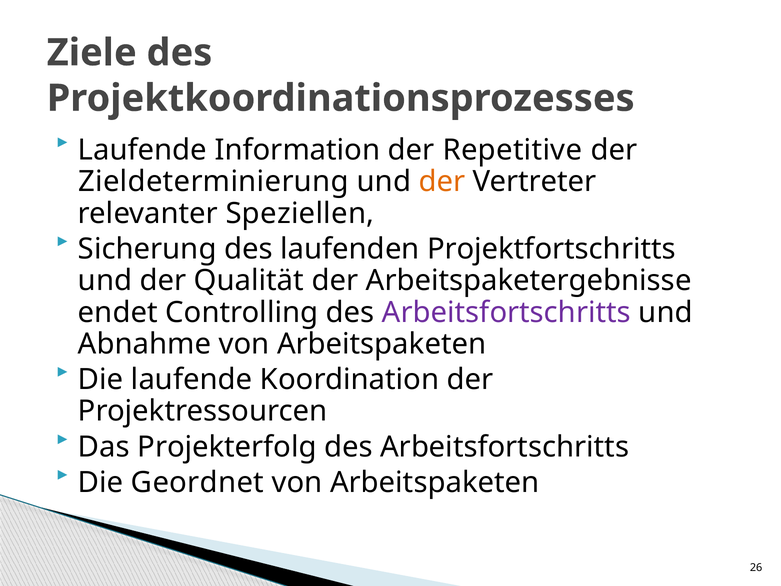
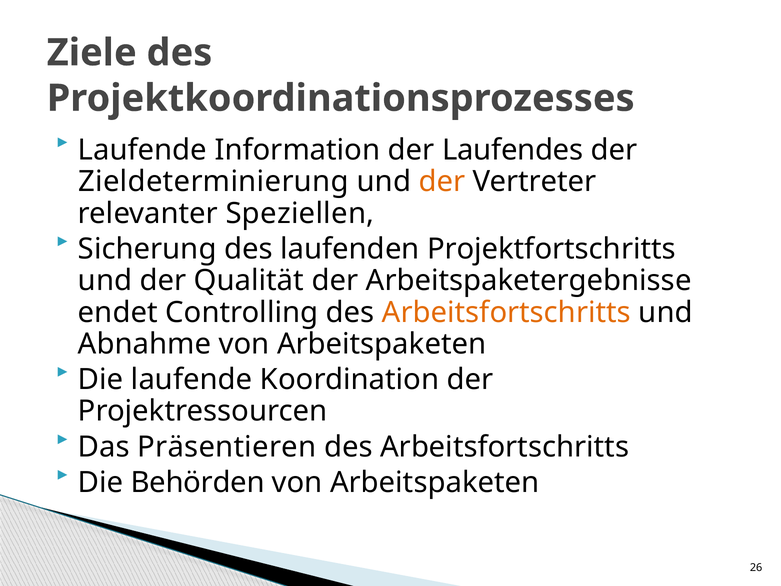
Repetitive: Repetitive -> Laufendes (513, 150)
Arbeitsfortschritts colour: purple -> orange (506, 312)
Projekterfolg: Projekterfolg -> Präsentieren (227, 447)
Geordnet: Geordnet -> Behörden (198, 482)
